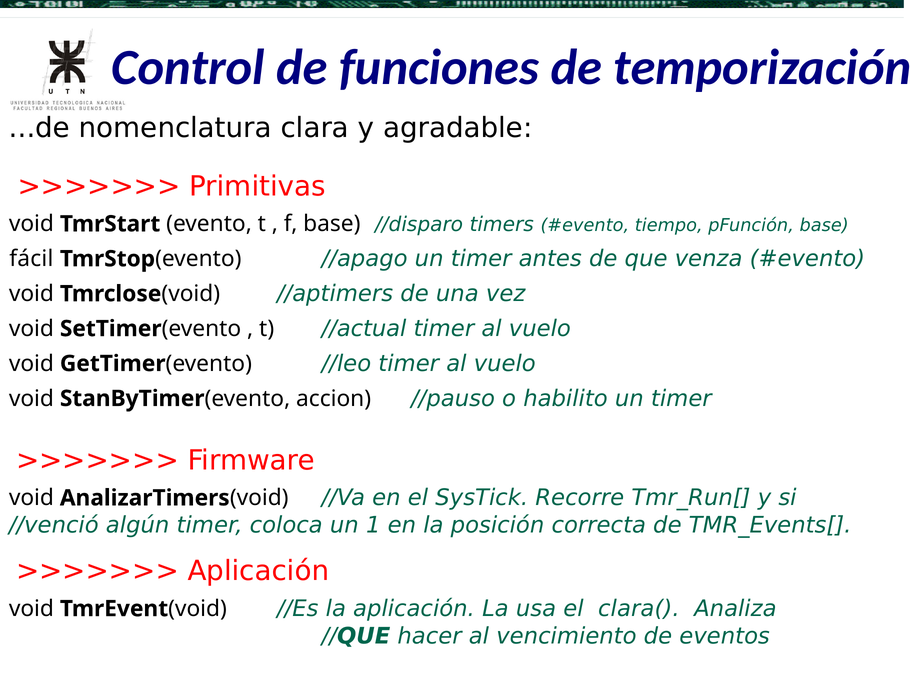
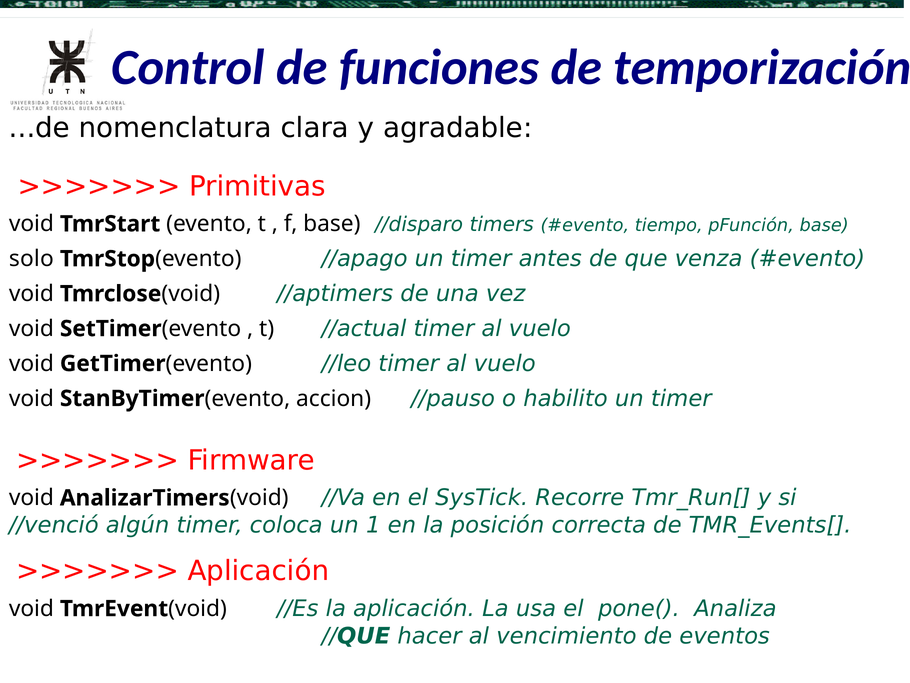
fácil: fácil -> solo (31, 259)
clara(: clara( -> pone( (639, 608)
